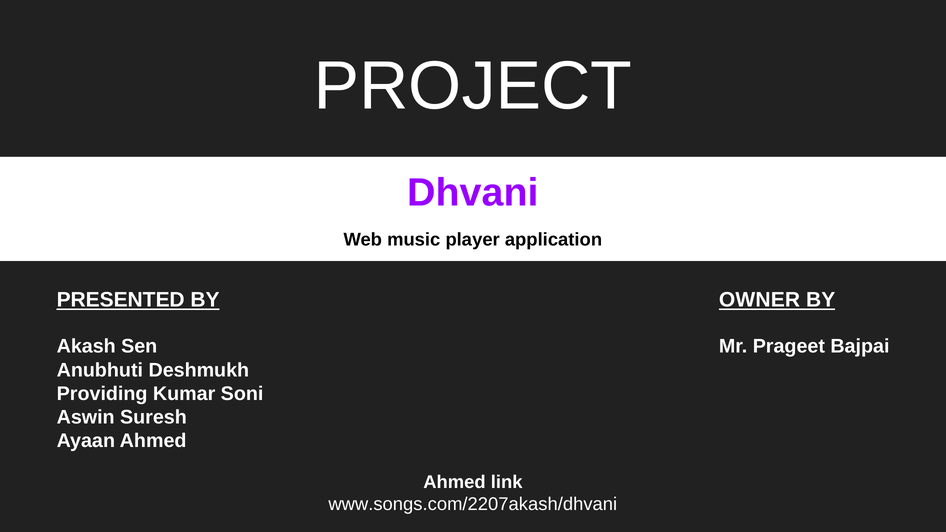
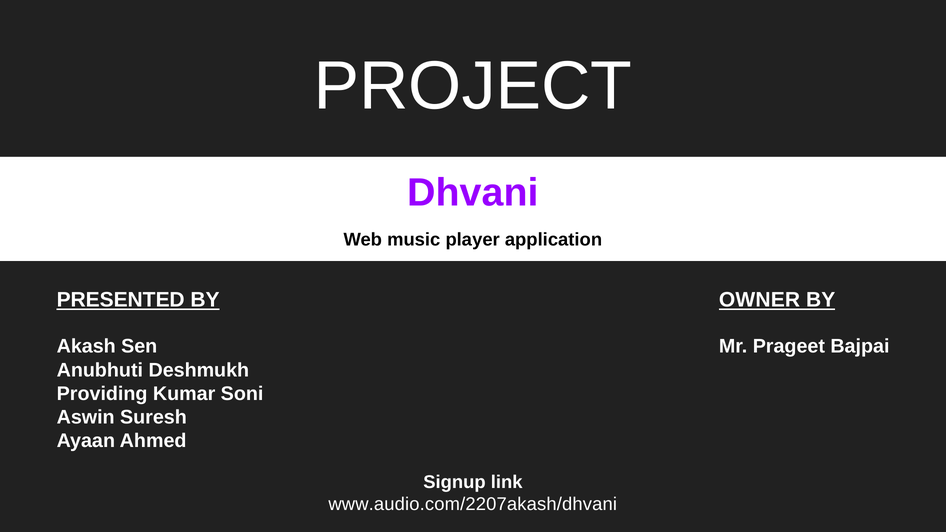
Ahmed: Ahmed -> Signup (454, 482)
www.songs.com/2207akash/dhvani: www.songs.com/2207akash/dhvani -> www.audio.com/2207akash/dhvani (473, 504)
